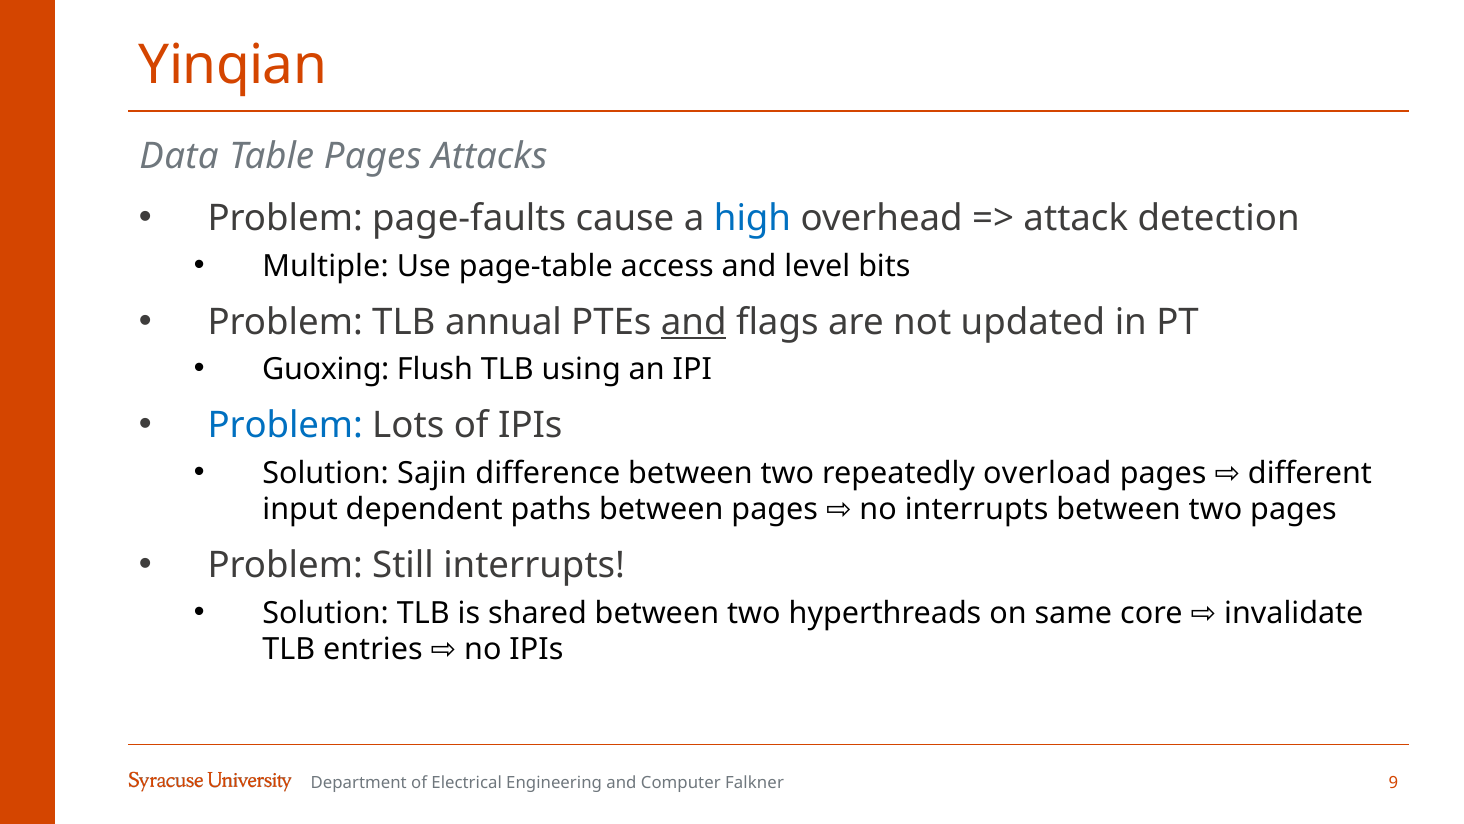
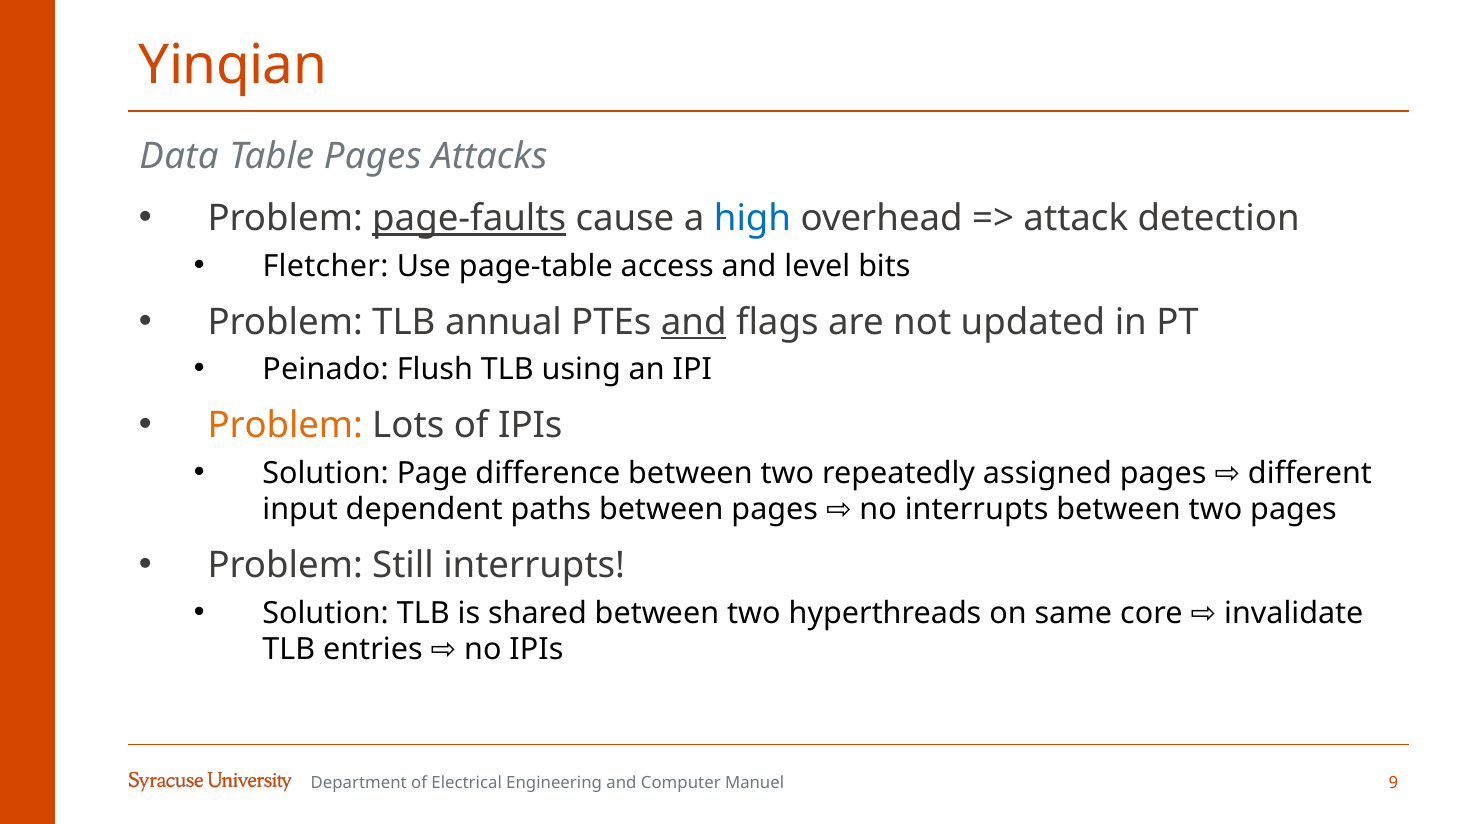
page-faults underline: none -> present (469, 219)
Multiple: Multiple -> Fletcher (326, 266)
Guoxing: Guoxing -> Peinado (326, 369)
Problem colour: blue -> orange (285, 425)
Sajin: Sajin -> Page (432, 473)
overload: overload -> assigned (1047, 473)
Falkner: Falkner -> Manuel (755, 783)
